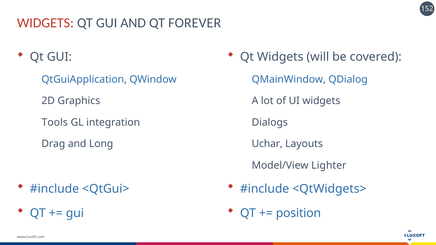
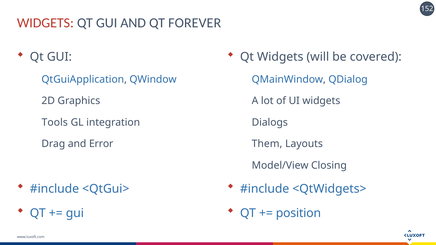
Long: Long -> Error (101, 144)
Uchar: Uchar -> Them (267, 144)
Lighter: Lighter -> Closing (329, 166)
